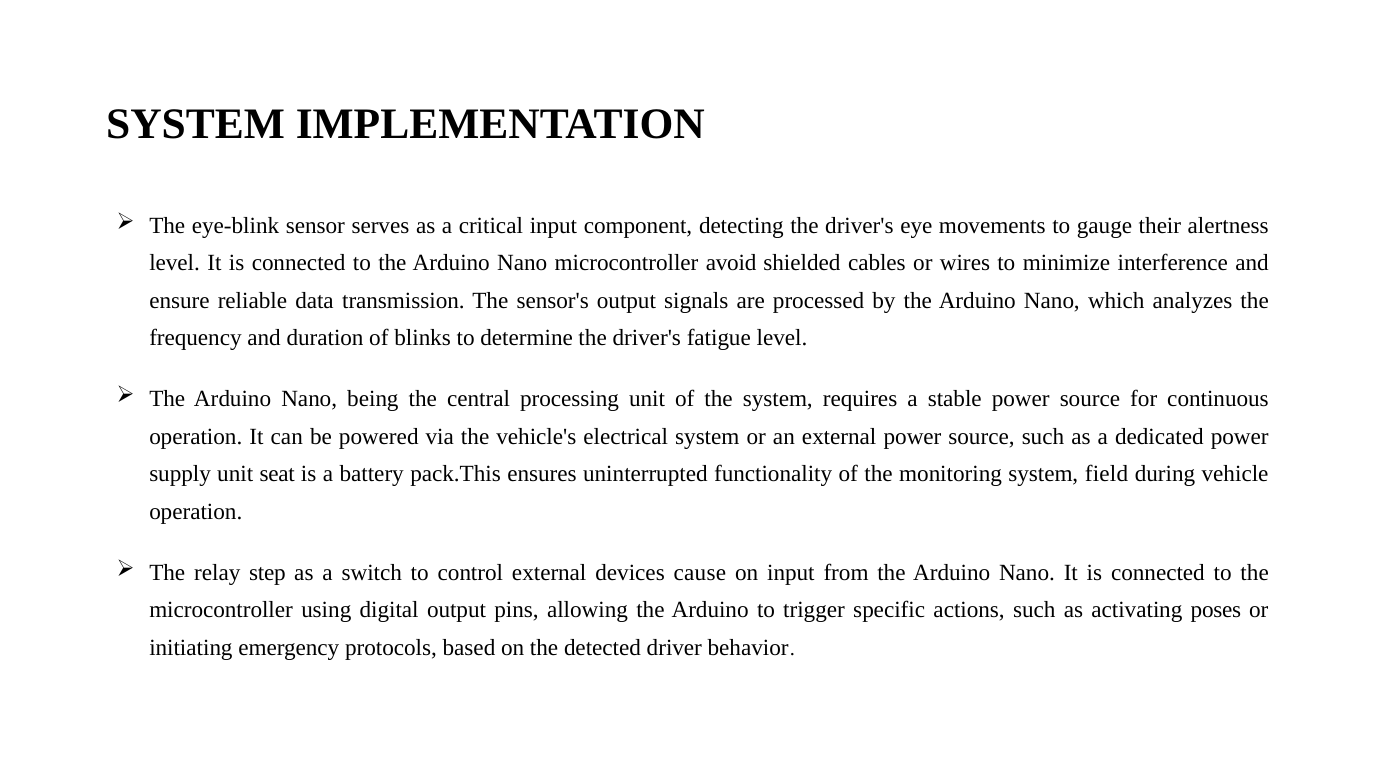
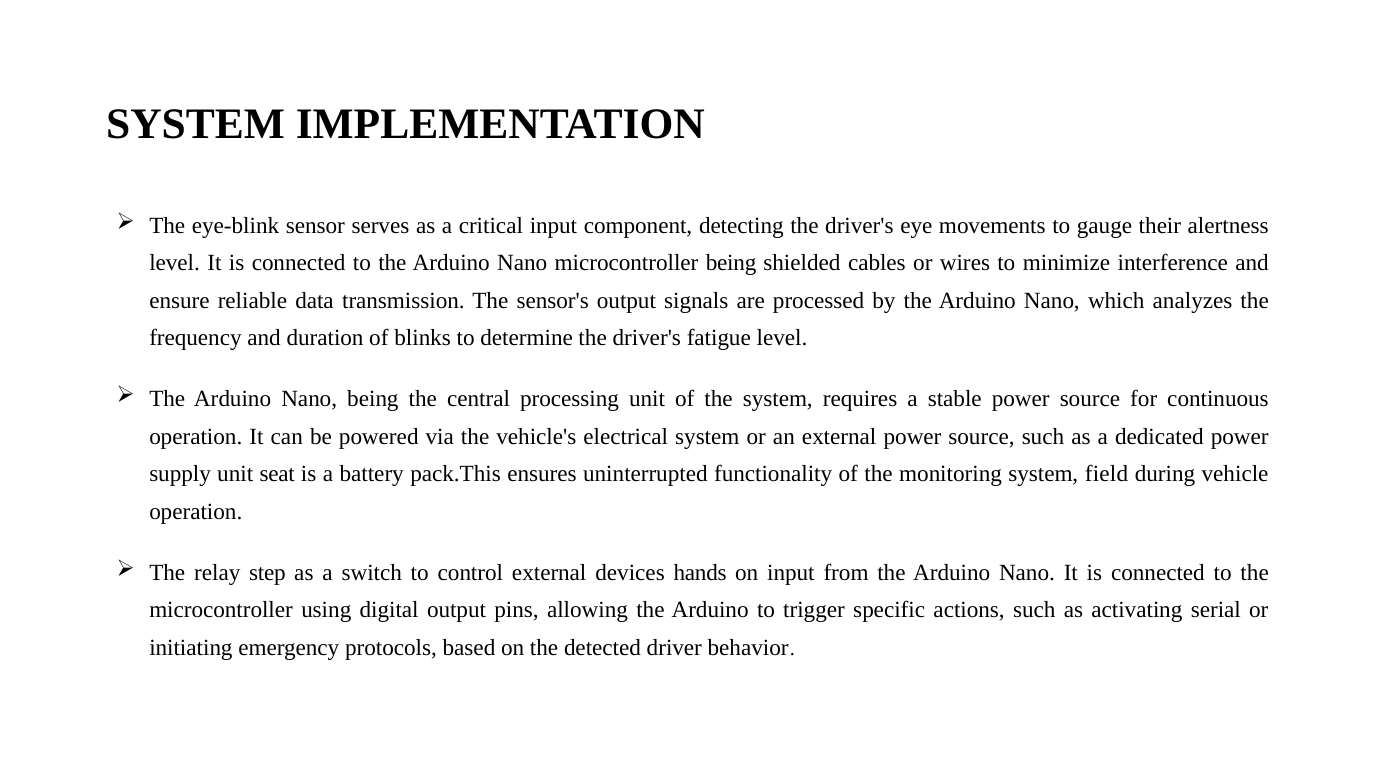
microcontroller avoid: avoid -> being (731, 263)
cause: cause -> hands (700, 573)
poses: poses -> serial (1216, 610)
